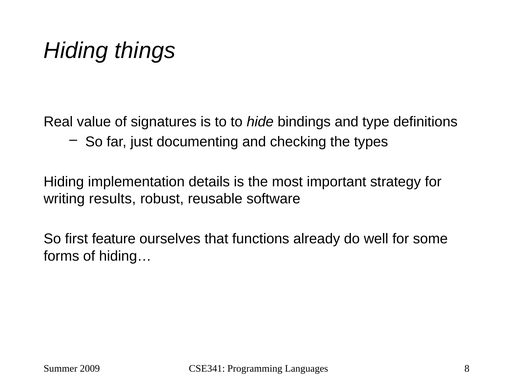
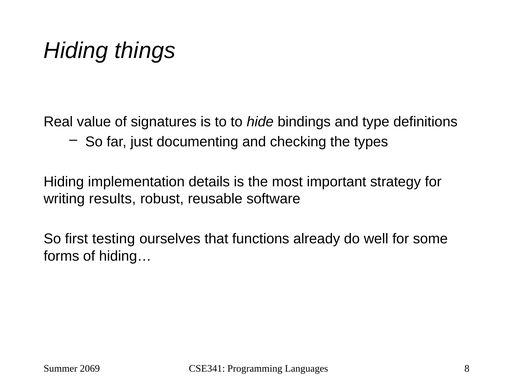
feature: feature -> testing (114, 239)
2009: 2009 -> 2069 (90, 368)
